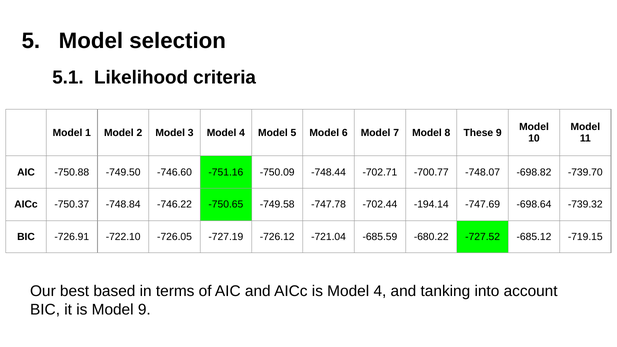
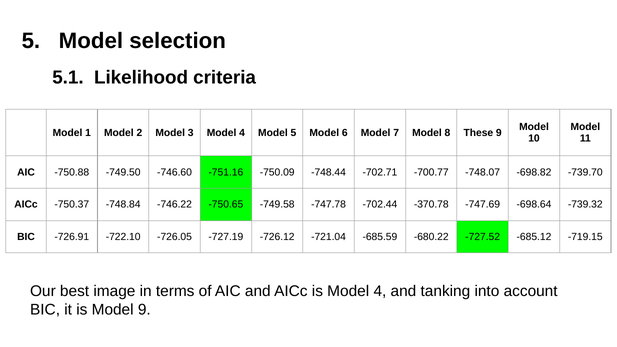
-194.14: -194.14 -> -370.78 (431, 205)
based: based -> image (114, 291)
